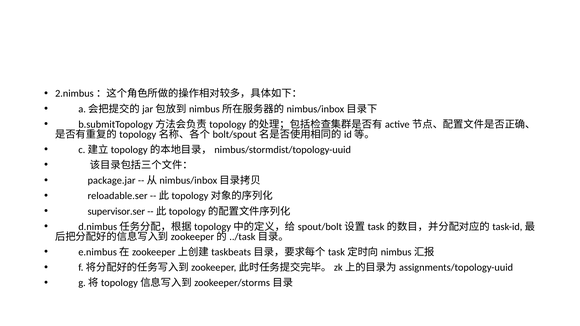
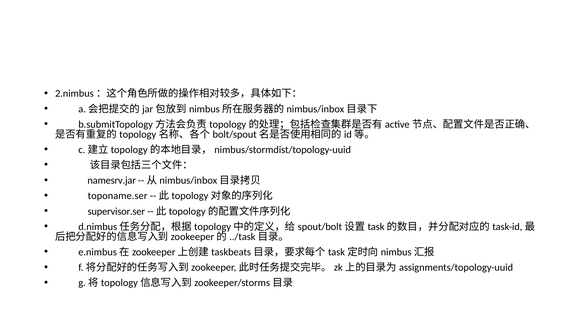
package.jar: package.jar -> namesrv.jar (112, 181)
reloadable.ser: reloadable.ser -> toponame.ser (118, 196)
